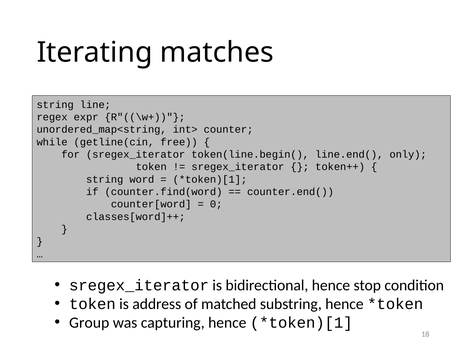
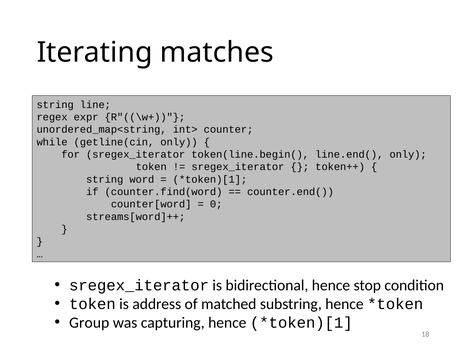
getline(cin free: free -> only (179, 142)
classes[word]++: classes[word]++ -> streams[word]++ (136, 216)
